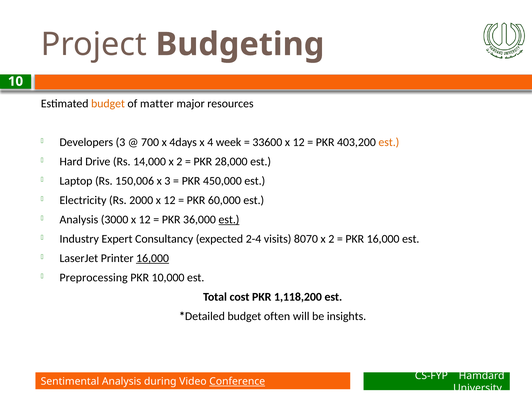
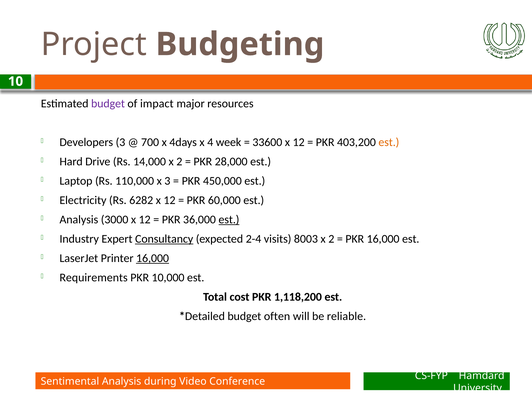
budget colour: orange -> purple (108, 104)
matter: matter -> impact (157, 104)
150,006: 150,006 -> 110,000 (135, 181)
2000: 2000 -> 6282 (141, 200)
Consultancy underline: none -> present (164, 239)
8070: 8070 -> 8003 (306, 239)
Preprocessing: Preprocessing -> Requirements (94, 278)
insights: insights -> reliable (346, 316)
Conference underline: present -> none (237, 382)
